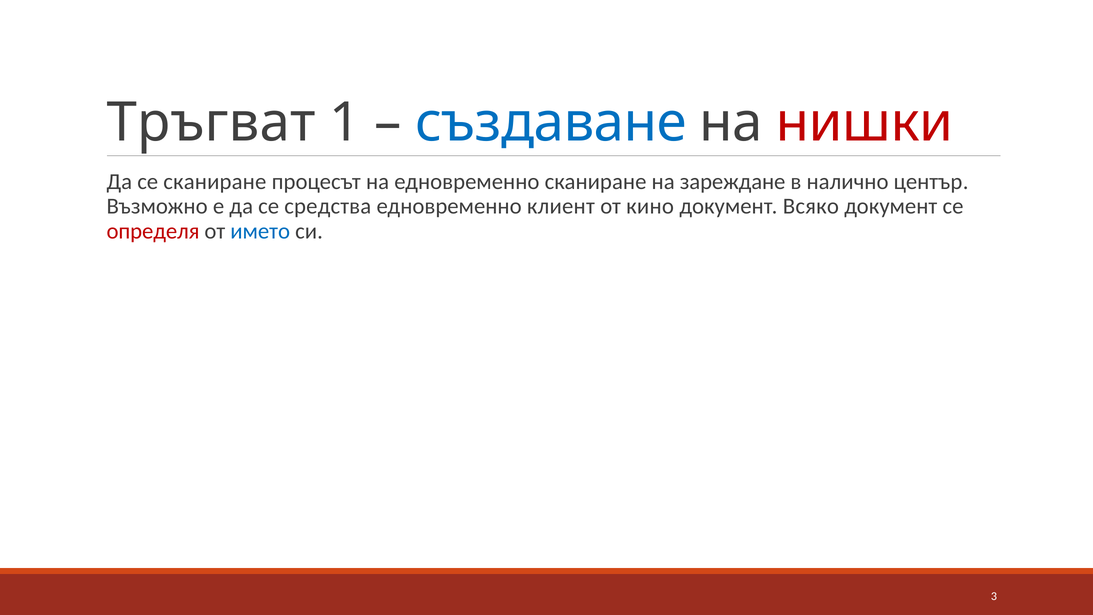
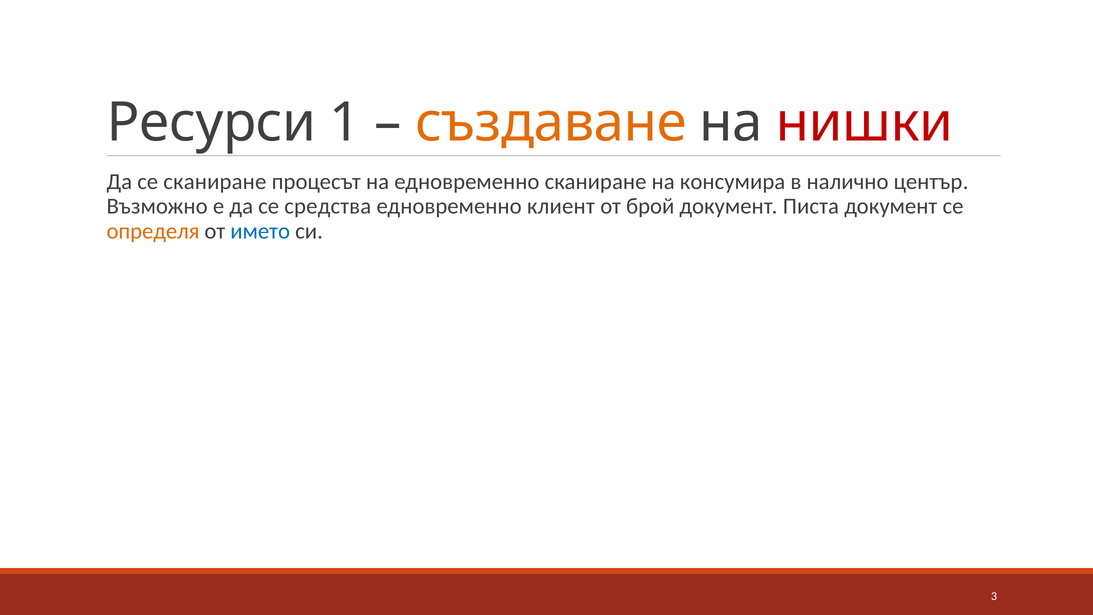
Тръгват: Тръгват -> Ресурси (211, 122)
създаване colour: blue -> orange (551, 122)
зареждане: зареждане -> консумира (733, 182)
кино: кино -> брой (650, 206)
Всяко: Всяко -> Писта (811, 206)
определя colour: red -> orange (153, 231)
